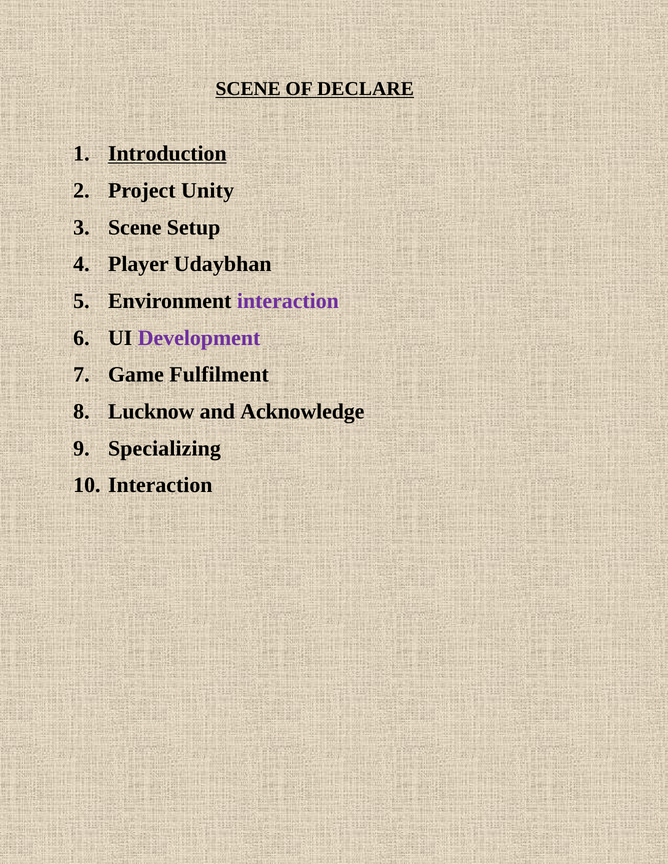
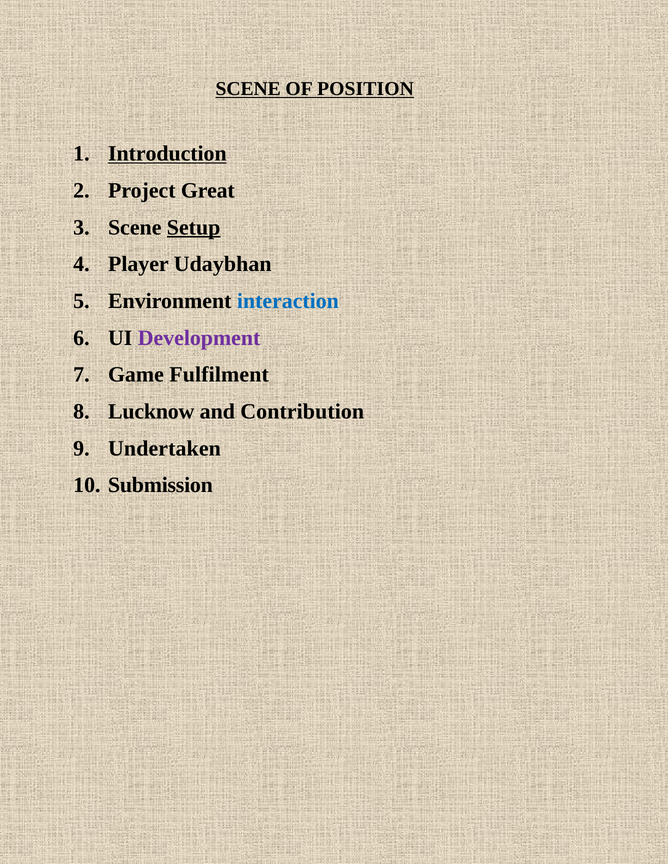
DECLARE: DECLARE -> POSITION (365, 89)
Unity: Unity -> Great (208, 191)
Setup underline: none -> present (194, 227)
interaction colour: purple -> blue (288, 301)
Acknowledge: Acknowledge -> Contribution (302, 412)
Specializing: Specializing -> Undertaken (164, 449)
Interaction: Interaction -> Submission (160, 485)
